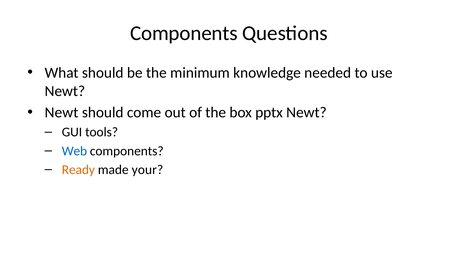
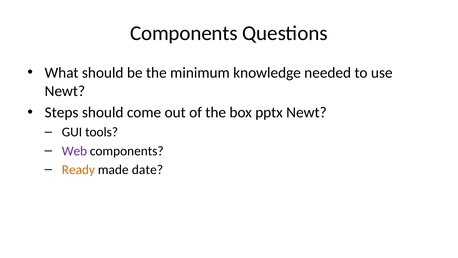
Newt: Newt -> Steps (62, 112)
Web colour: blue -> purple (74, 151)
your: your -> date (147, 169)
